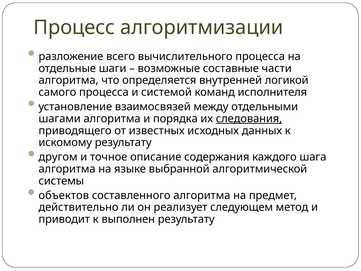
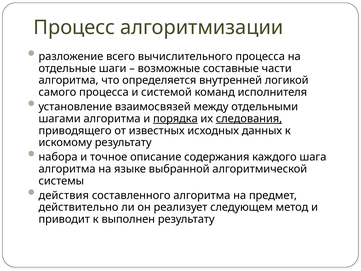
порядка underline: none -> present (175, 119)
другом: другом -> набора (58, 157)
объектов: объектов -> действия (64, 195)
